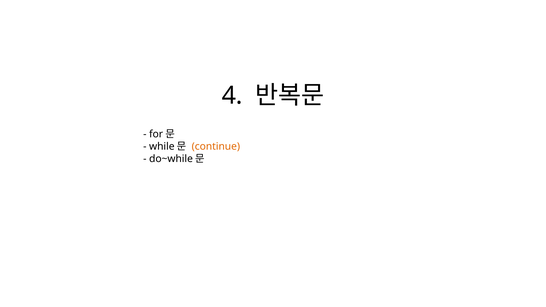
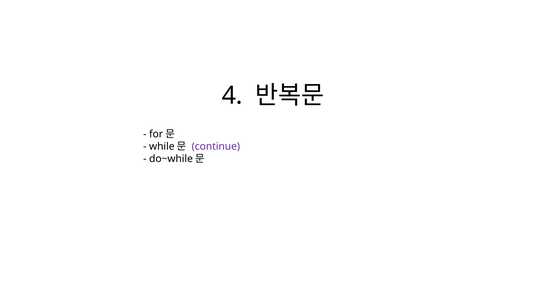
continue colour: orange -> purple (216, 147)
